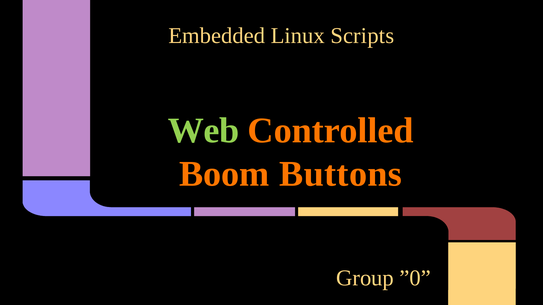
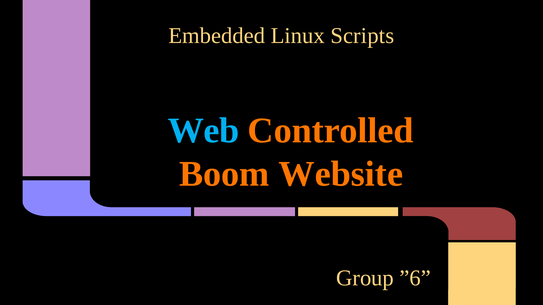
Web colour: light green -> light blue (204, 131)
Buttons: Buttons -> Website (341, 174)
”0: ”0 -> ”6 (415, 279)
